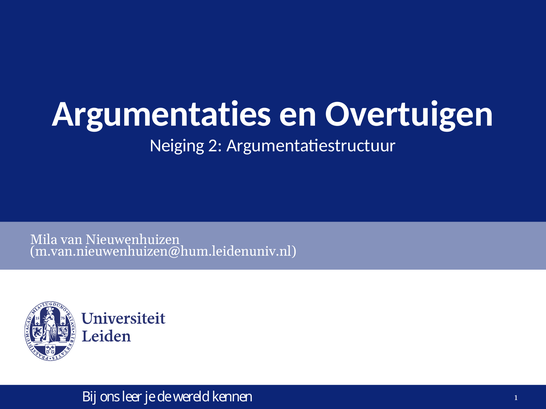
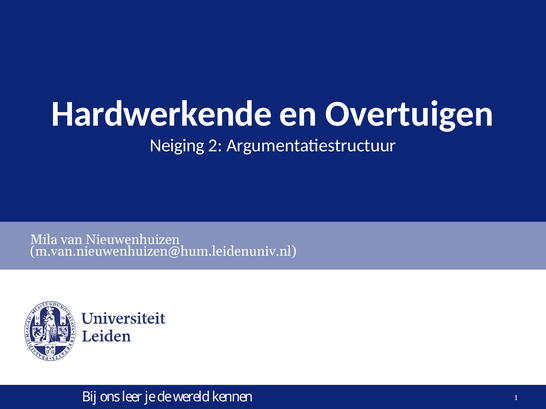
Argumentaties: Argumentaties -> Hardwerkende (162, 114)
